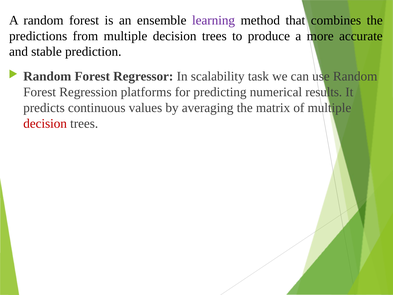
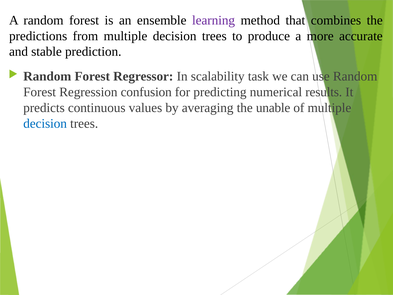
platforms: platforms -> confusion (146, 92)
matrix: matrix -> unable (273, 108)
decision colour: red -> blue (45, 123)
